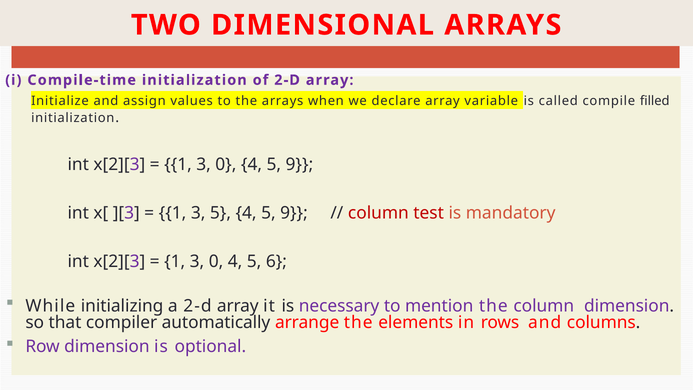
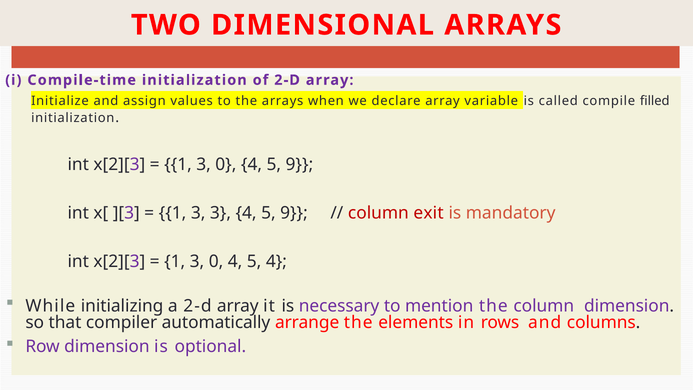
3 5: 5 -> 3 (220, 213)
test: test -> exit (429, 213)
5 6: 6 -> 4 (276, 261)
